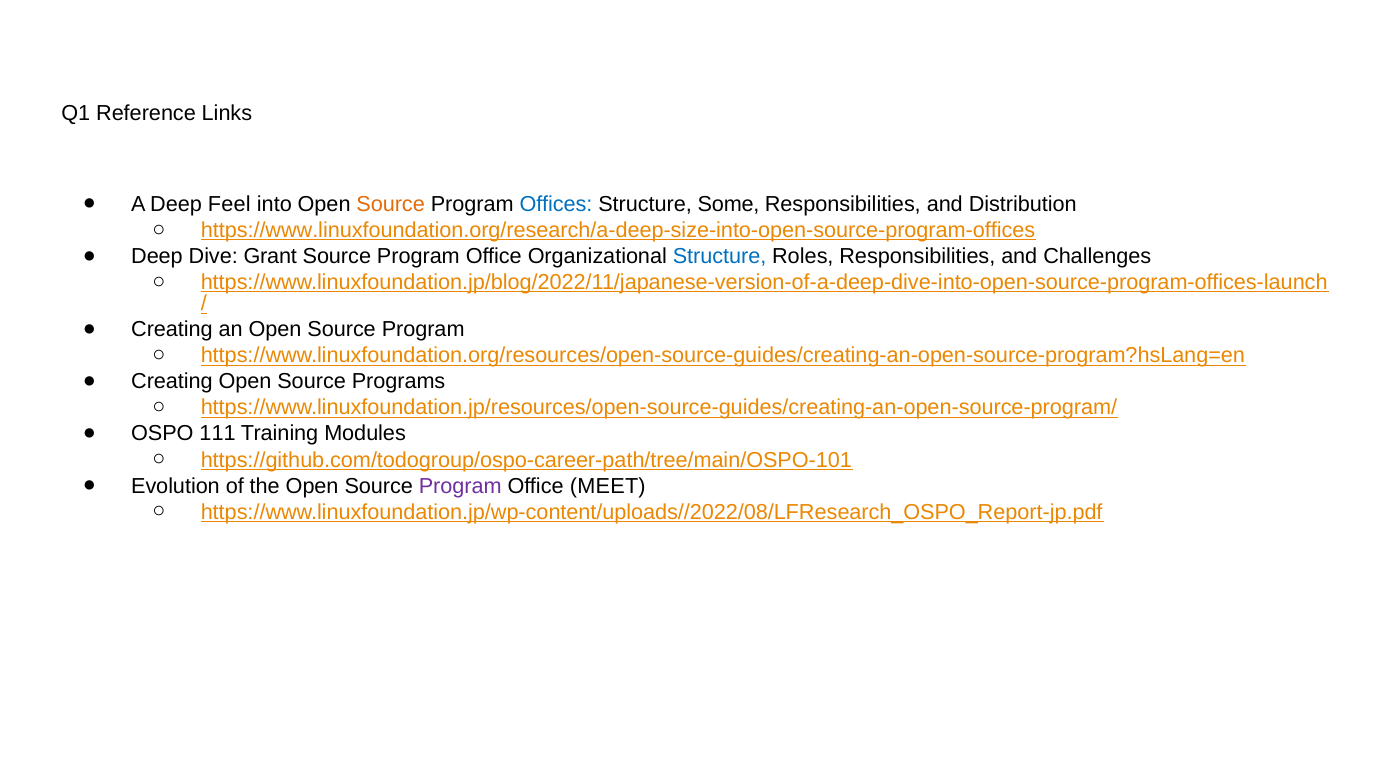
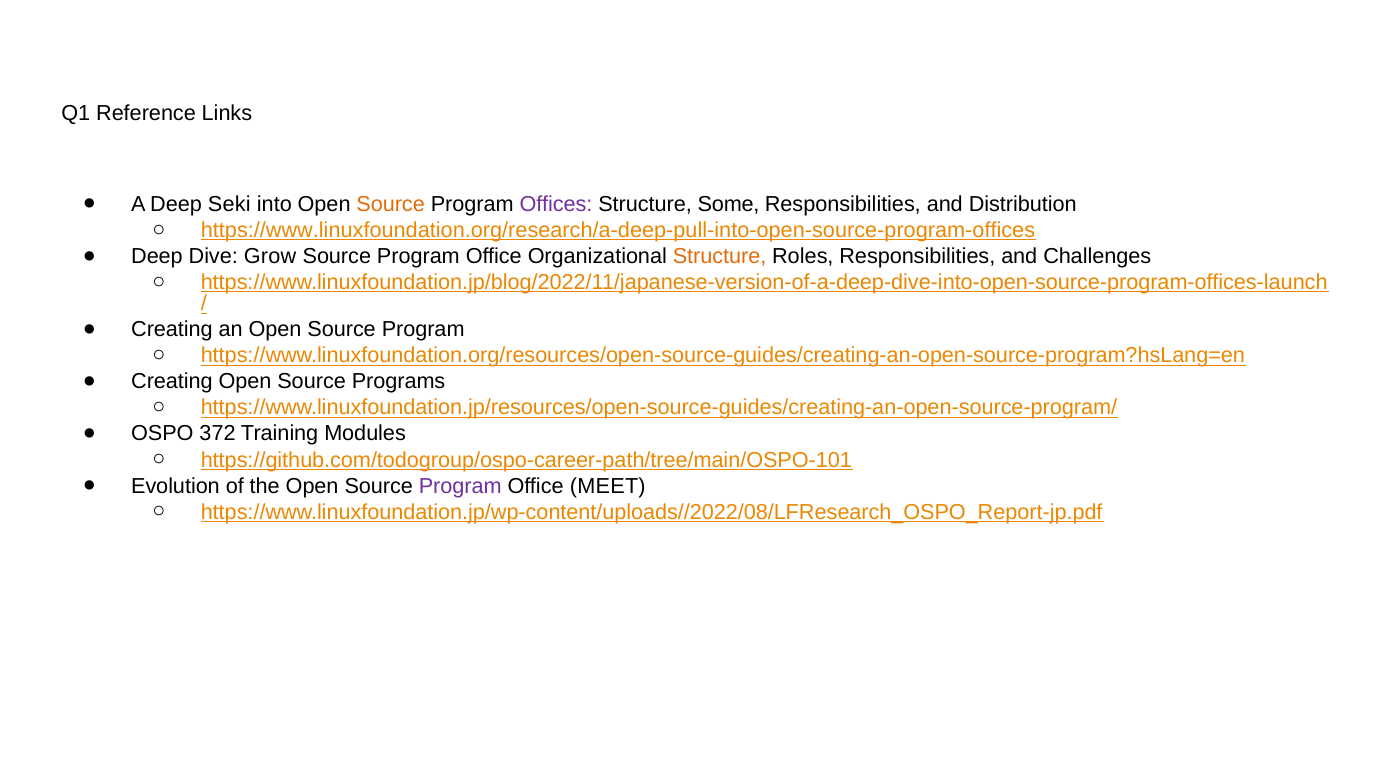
Feel: Feel -> Seki (229, 204)
Offices colour: blue -> purple (556, 204)
https://www.linuxfoundation.org/research/a-deep-size-into-open-source-program-offices: https://www.linuxfoundation.org/research/a-deep-size-into-open-source-program-offices -> https://www.linuxfoundation.org/research/a-deep-pull-into-open-source-program-offices (618, 230)
Grant: Grant -> Grow (270, 256)
Structure colour: blue -> orange (720, 256)
111: 111 -> 372 (218, 434)
